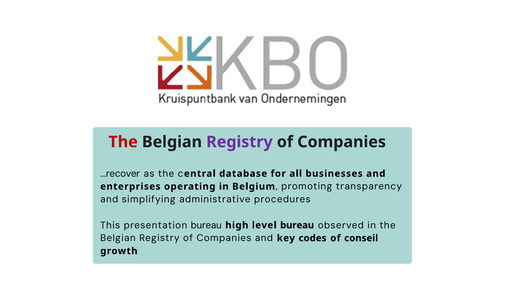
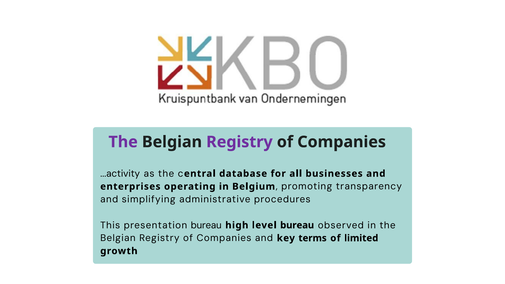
The colour: red -> purple (123, 142)
...recover: ...recover -> ...activity (120, 174)
codes: codes -> terms (313, 238)
conseil: conseil -> limited (361, 238)
